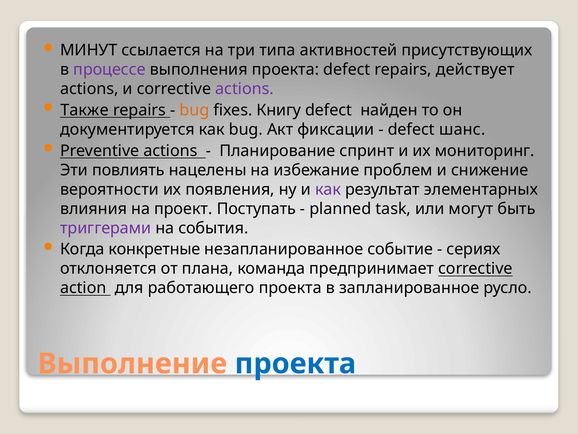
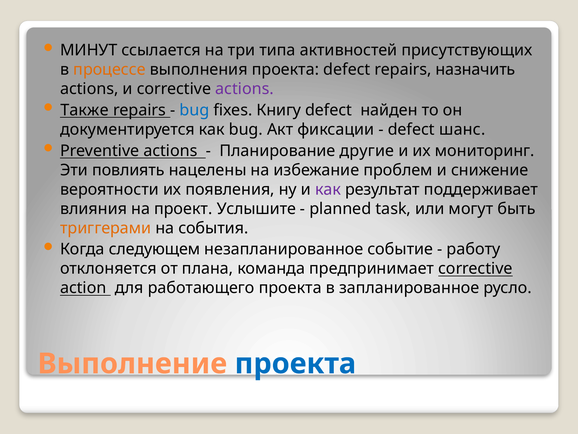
процессе colour: purple -> orange (109, 69)
действует: действует -> назначить (475, 69)
bug colour: orange -> blue (194, 110)
спринт: спринт -> другие (367, 151)
элементарных: элементарных -> поддерживает (481, 189)
Поступать: Поступать -> Услышите (256, 208)
триггерами colour: purple -> orange (106, 228)
конкретные: конкретные -> следующем (154, 249)
сериях: сериях -> работу (473, 249)
